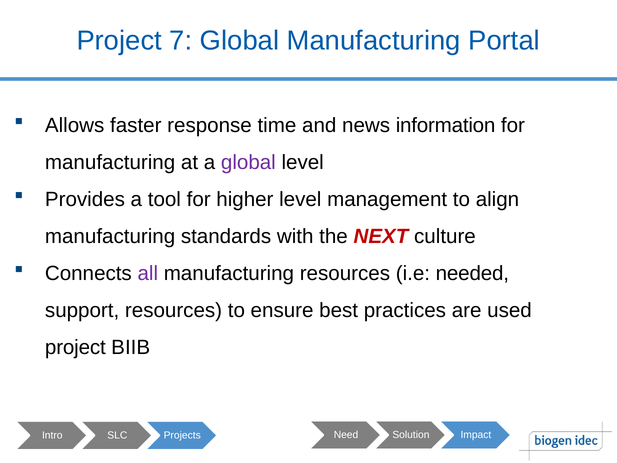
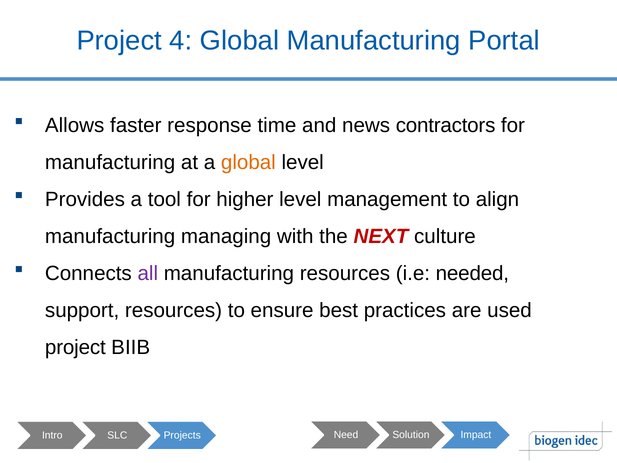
7: 7 -> 4 (181, 40)
information: information -> contractors (446, 125)
global colour: purple -> orange (248, 162)
standards: standards -> managing (226, 236)
